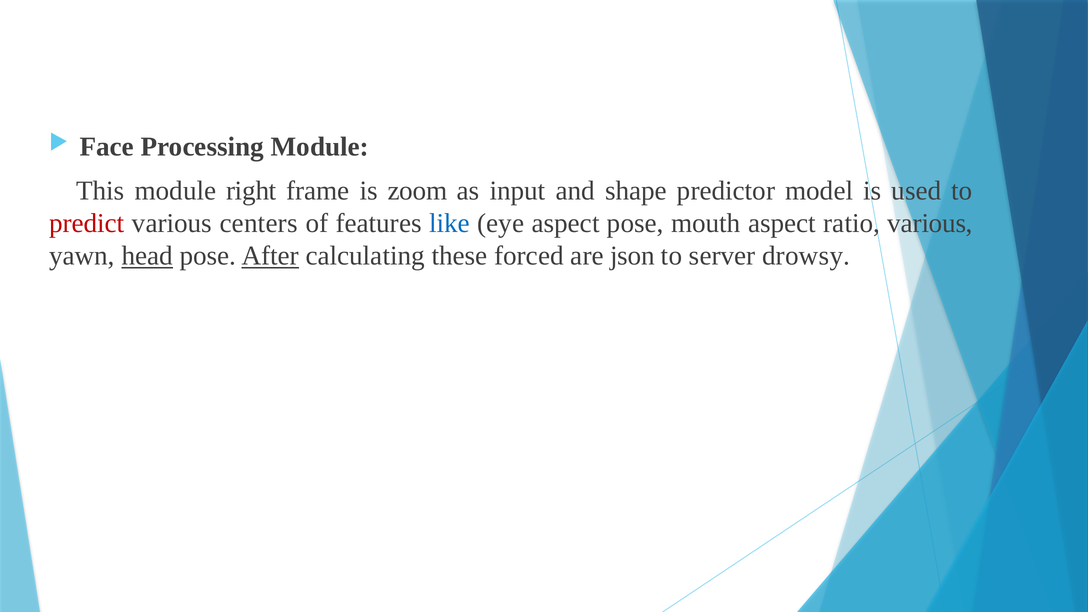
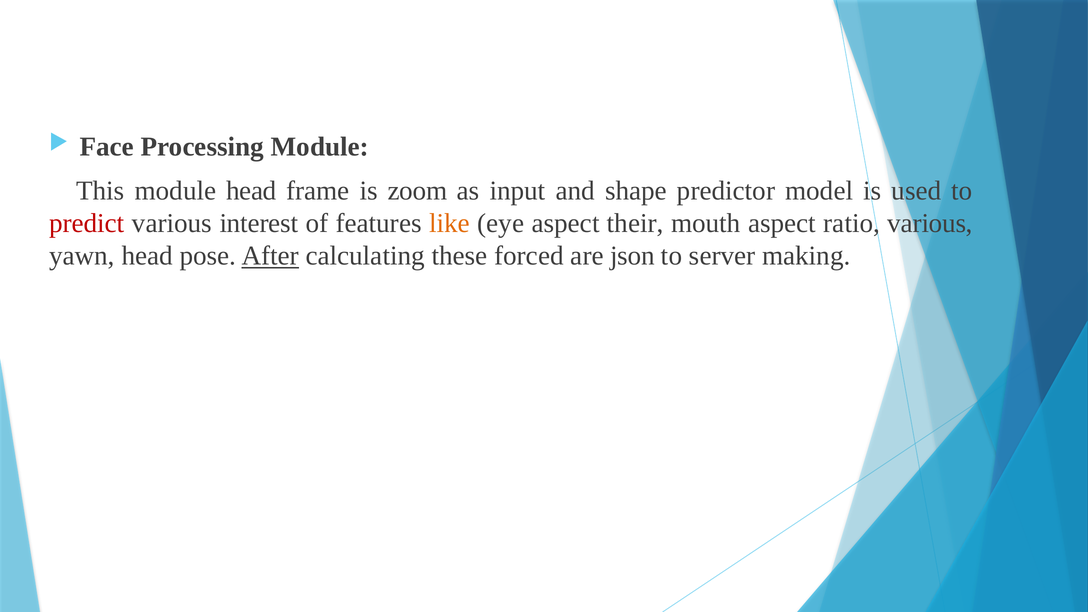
module right: right -> head (251, 191)
centers: centers -> interest (259, 223)
like colour: blue -> orange (450, 223)
aspect pose: pose -> their (635, 223)
head underline: present -> none (147, 256)
drowsy: drowsy -> making (806, 256)
